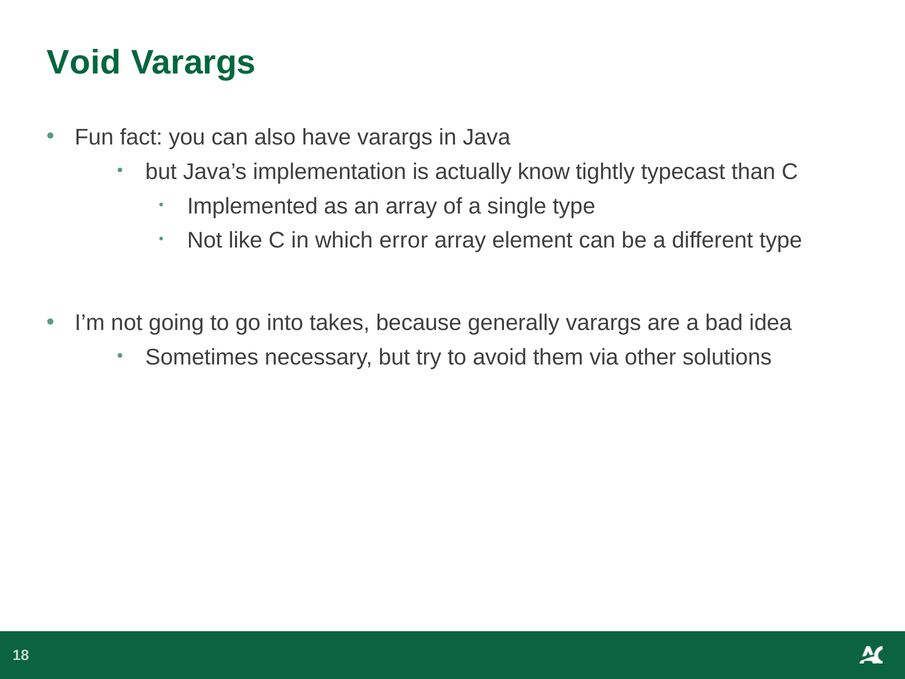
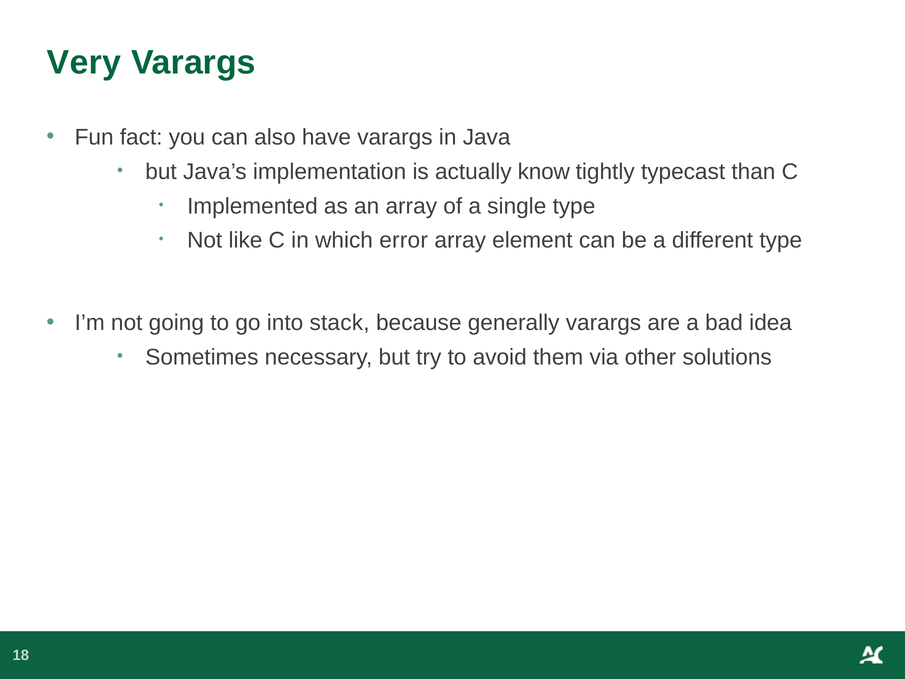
Void: Void -> Very (84, 62)
takes: takes -> stack (340, 323)
